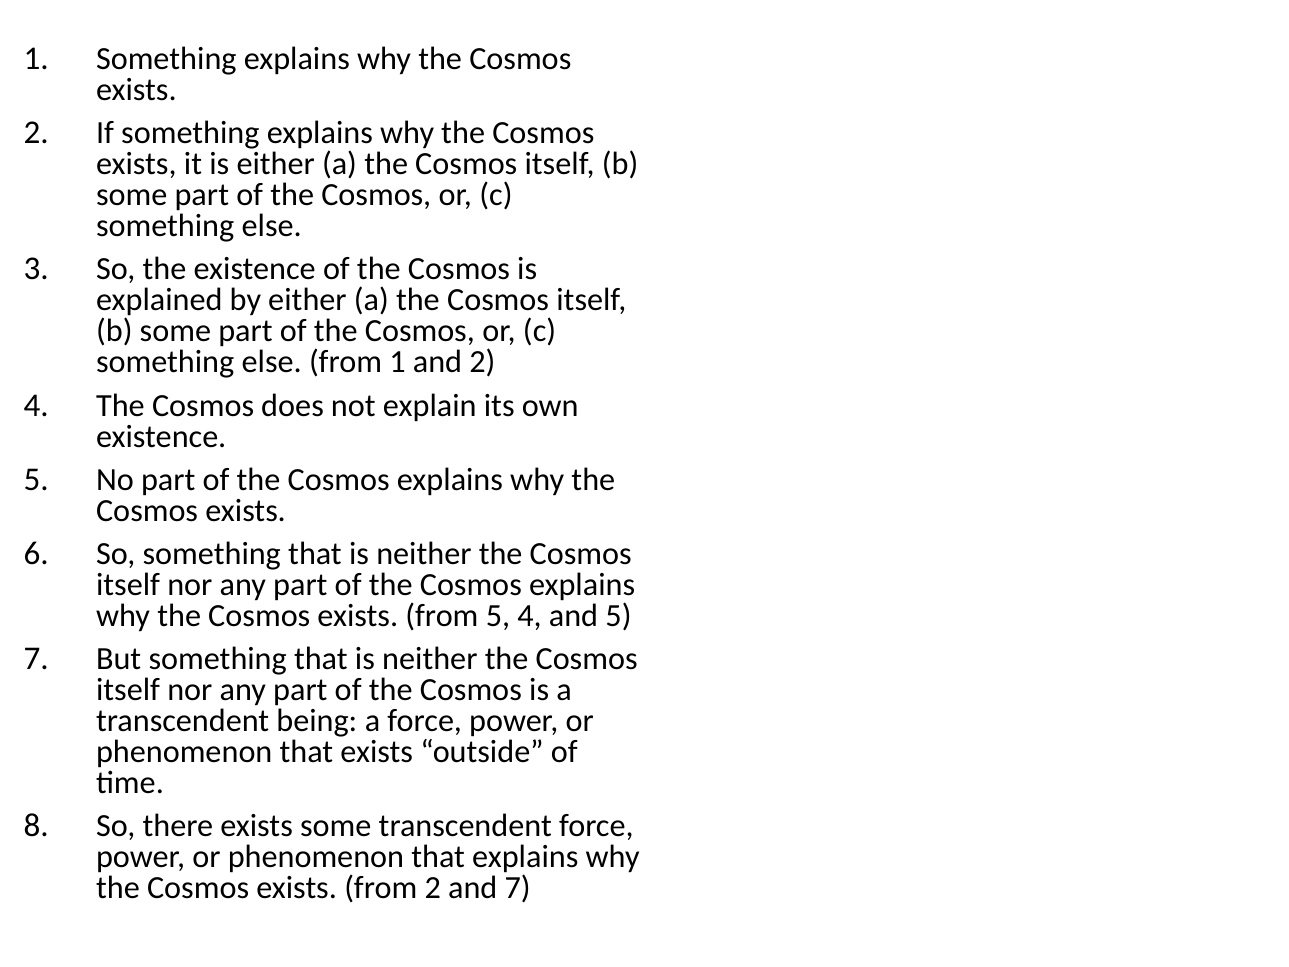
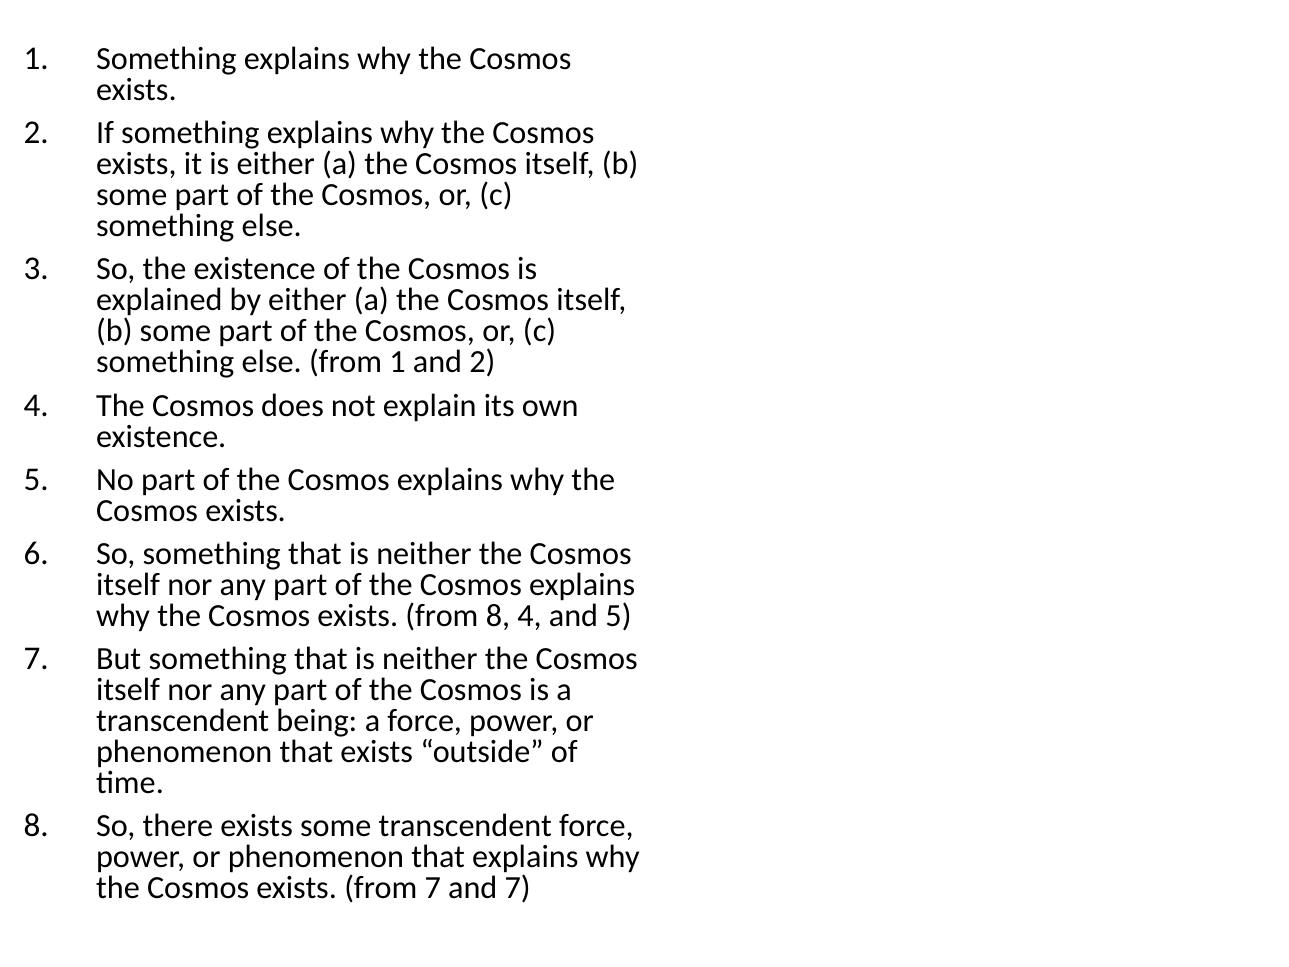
from 5: 5 -> 8 (498, 616)
from 2: 2 -> 7 (433, 888)
